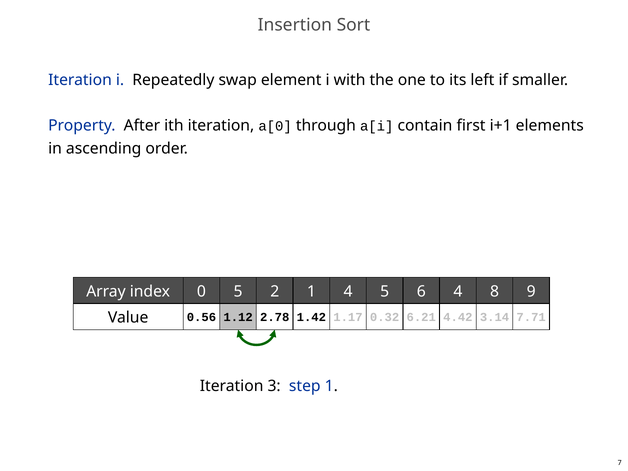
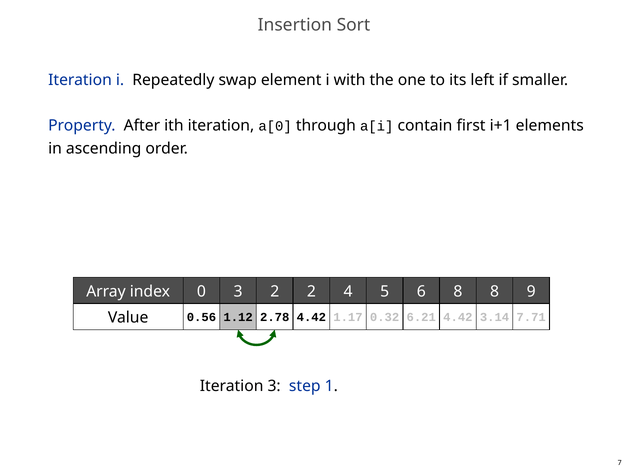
0 5: 5 -> 3 (238, 292)
2 1: 1 -> 2 (311, 292)
6 4: 4 -> 8 (458, 292)
1.42: 1.42 -> 4.42 (311, 317)
